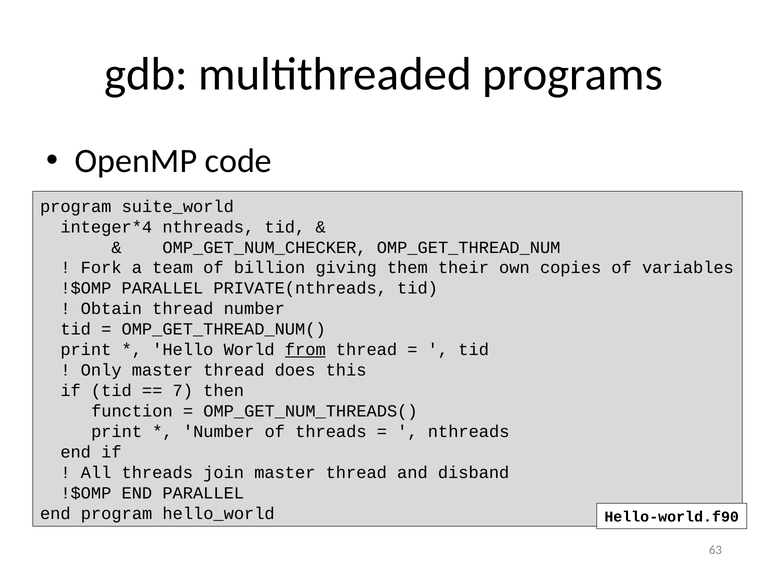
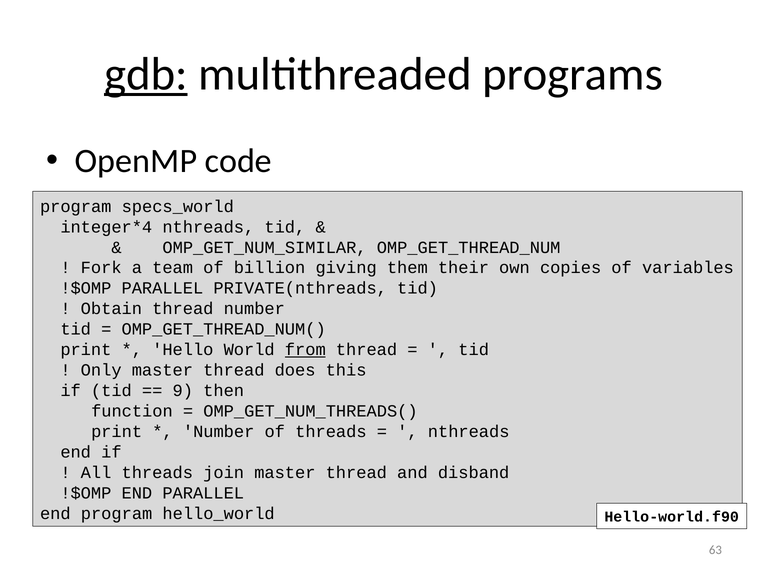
gdb underline: none -> present (146, 74)
suite_world: suite_world -> specs_world (178, 206)
OMP_GET_NUM_CHECKER: OMP_GET_NUM_CHECKER -> OMP_GET_NUM_SIMILAR (265, 247)
7: 7 -> 9 (183, 391)
